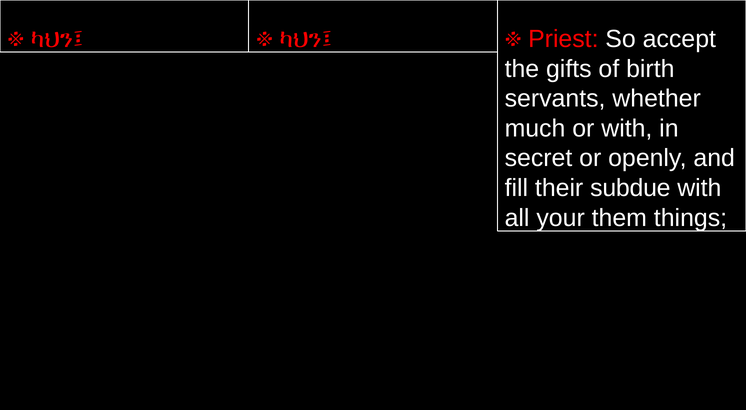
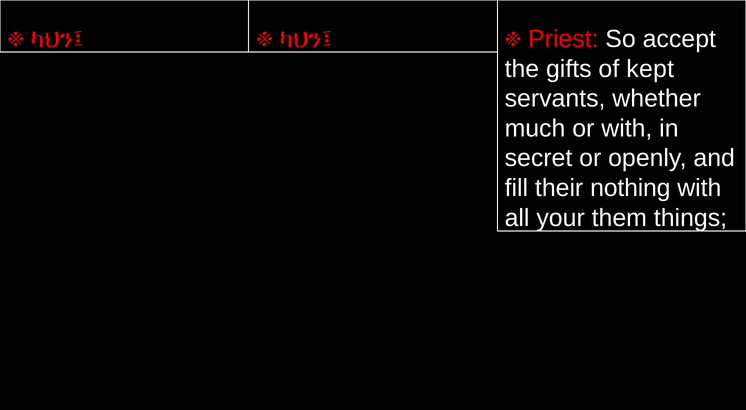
birth: birth -> kept (650, 69)
subdue: subdue -> nothing (630, 188)
